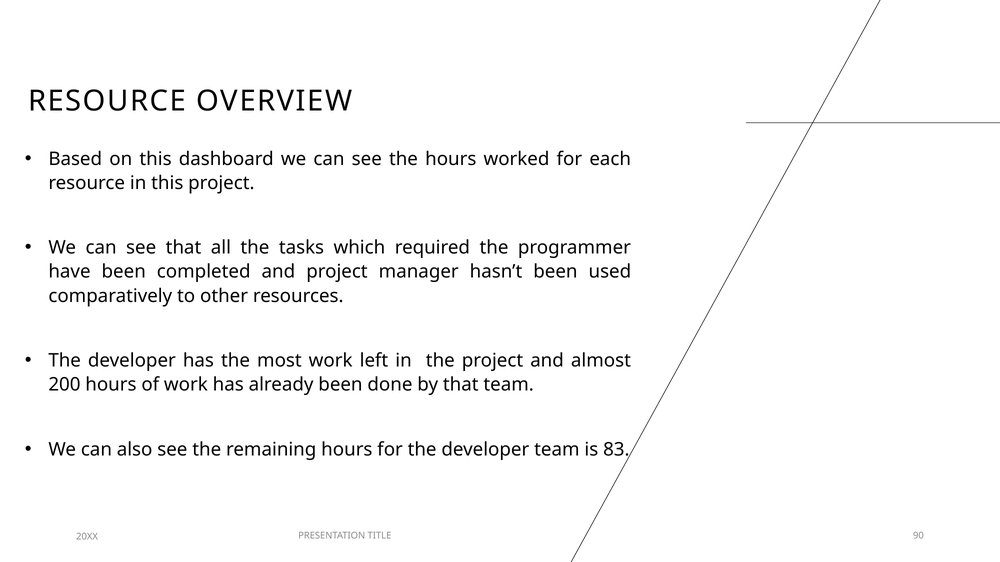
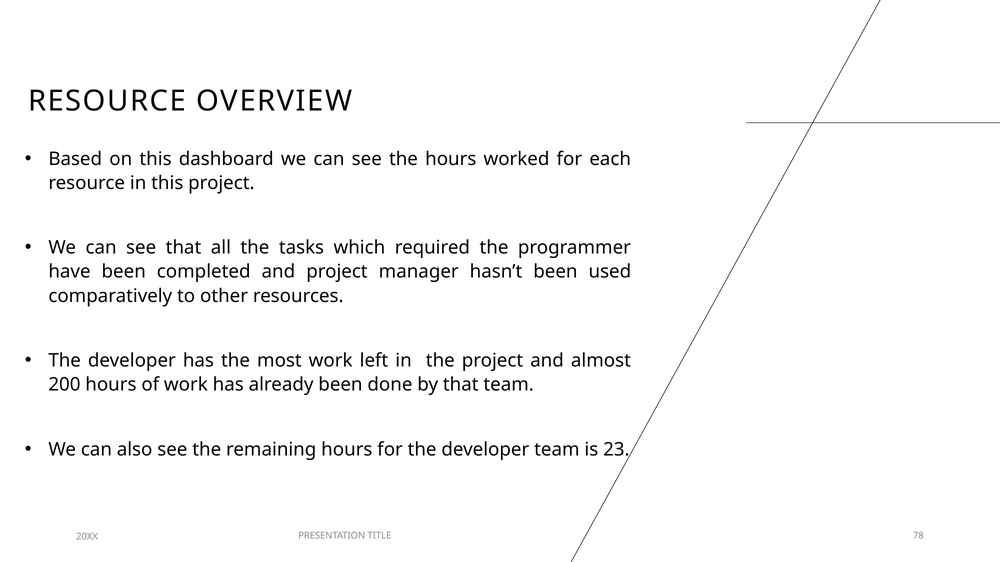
83: 83 -> 23 (616, 450)
90: 90 -> 78 (918, 536)
